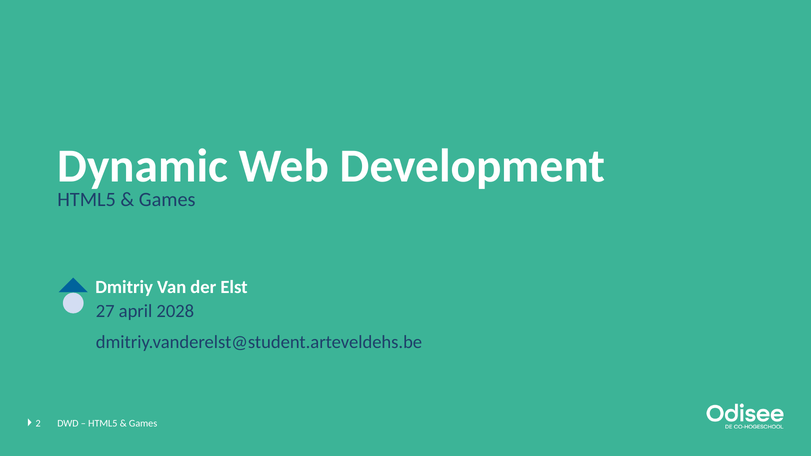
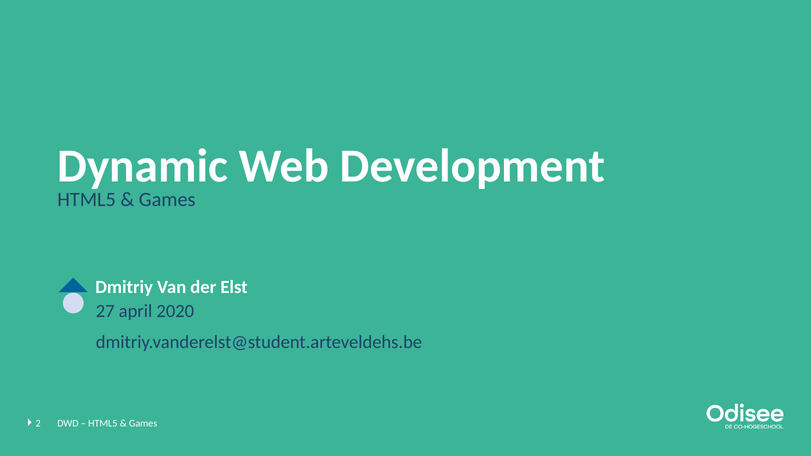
2028: 2028 -> 2020 (175, 311)
